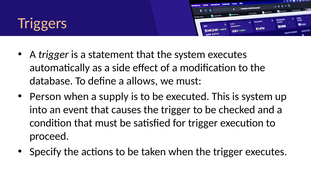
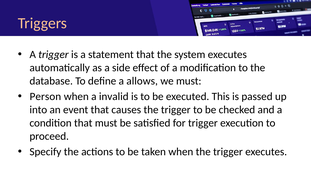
supply: supply -> invalid (114, 97)
is system: system -> passed (257, 97)
